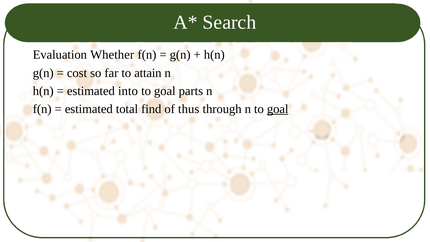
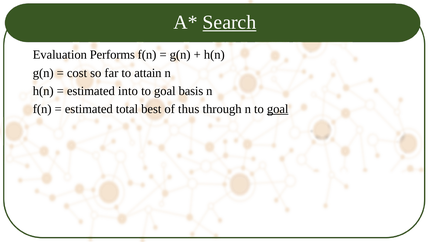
Search underline: none -> present (229, 22)
Whether: Whether -> Performs (112, 55)
parts: parts -> basis (191, 91)
find: find -> best (151, 109)
